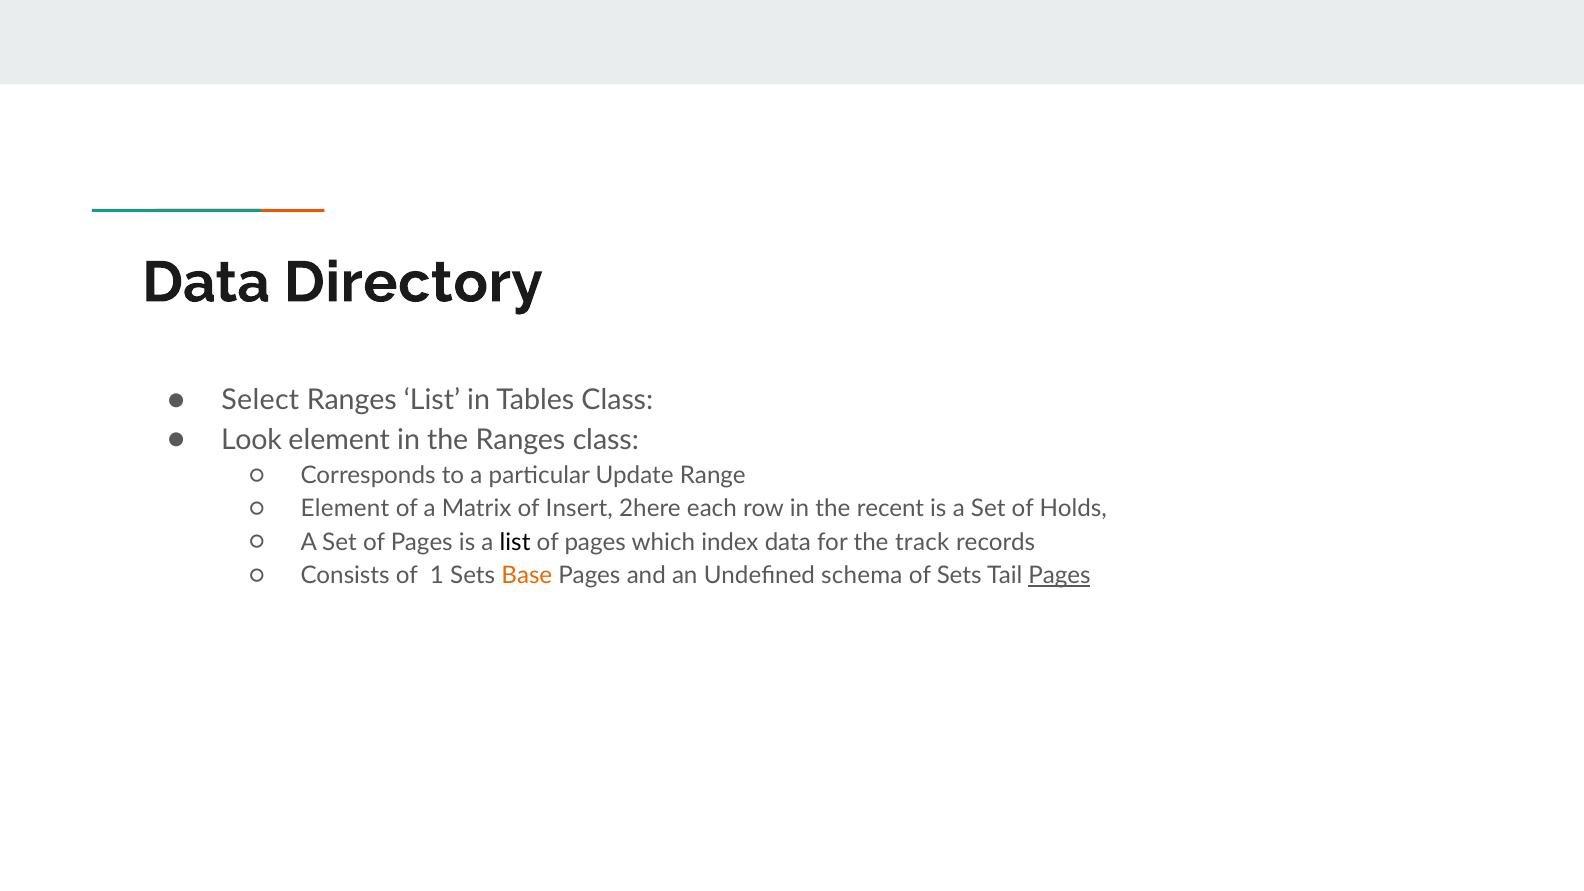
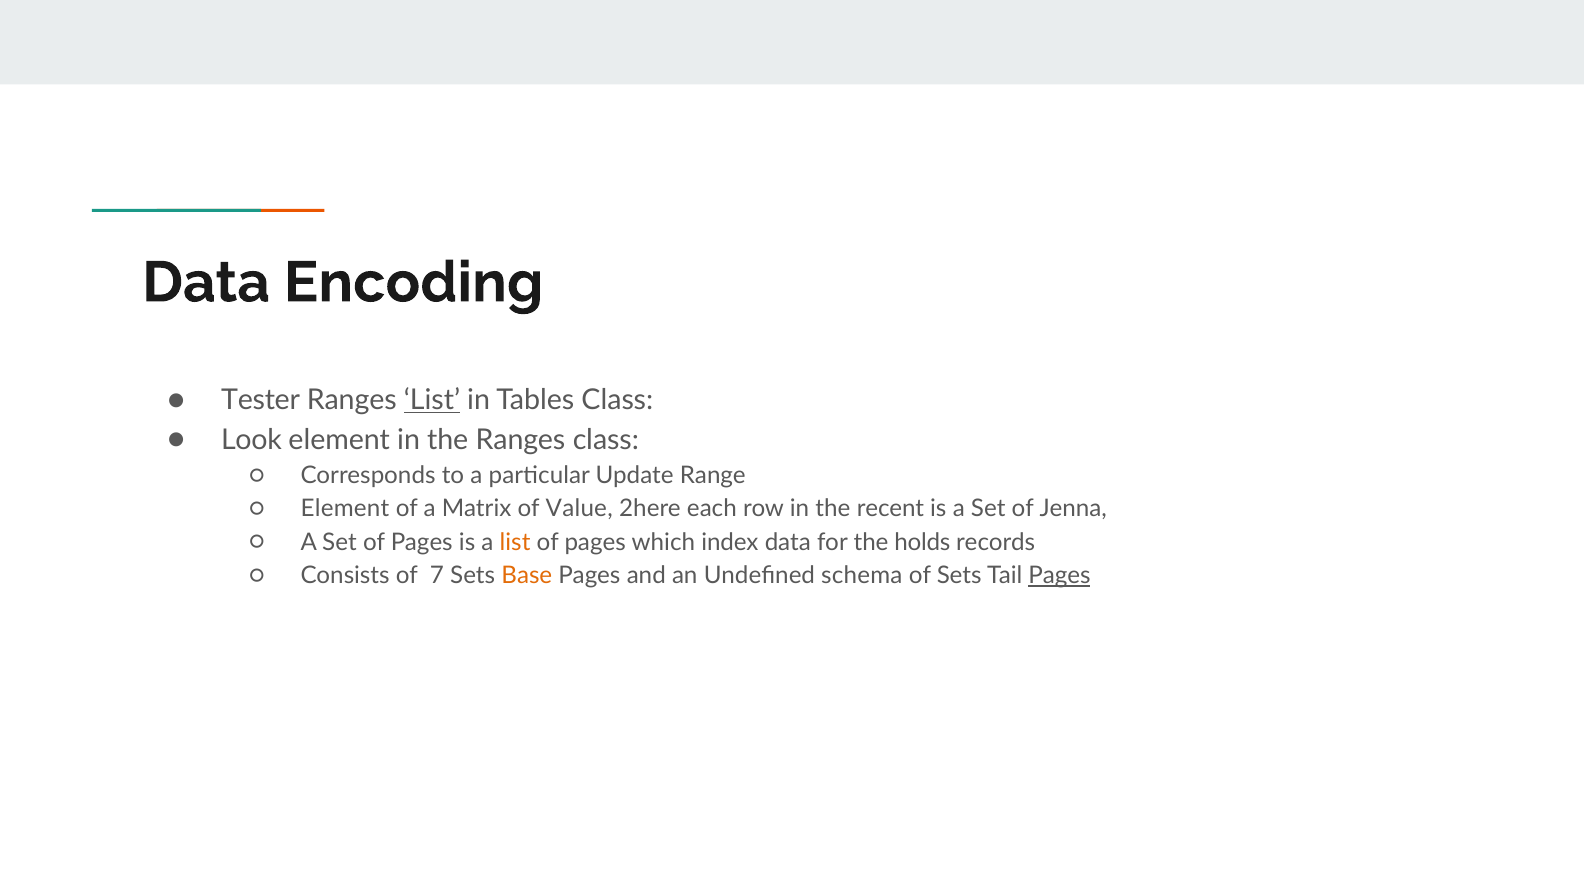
Directory: Directory -> Encoding (414, 283)
Select: Select -> Tester (261, 400)
List underline: none -> present (432, 400)
Insert: Insert -> Value (579, 509)
Holds: Holds -> Jenna (1073, 509)
list colour: black -> orange (515, 542)
track: track -> holds (922, 542)
1: 1 -> 7 (437, 576)
